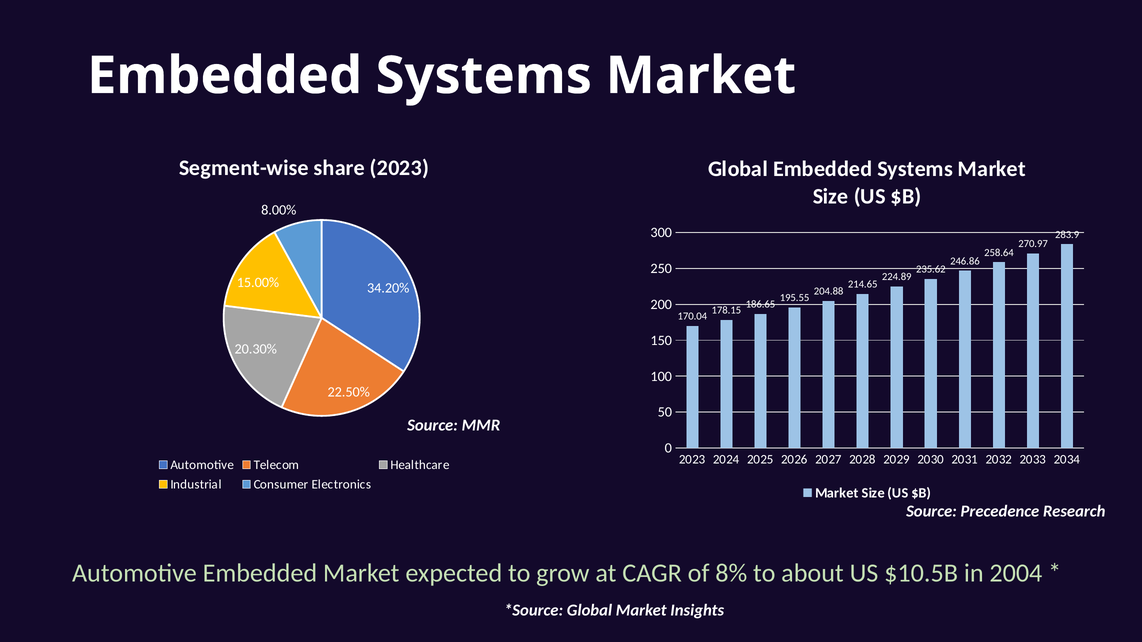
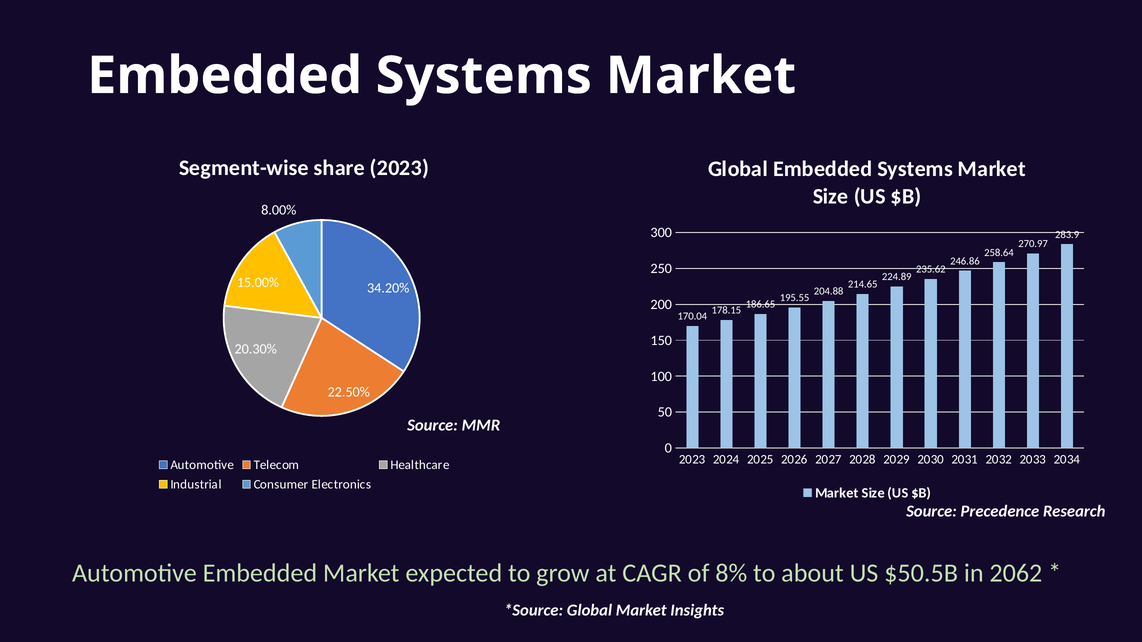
$10.5B: $10.5B -> $50.5B (921, 573)
2004: 2004 -> 2062 (1016, 573)
